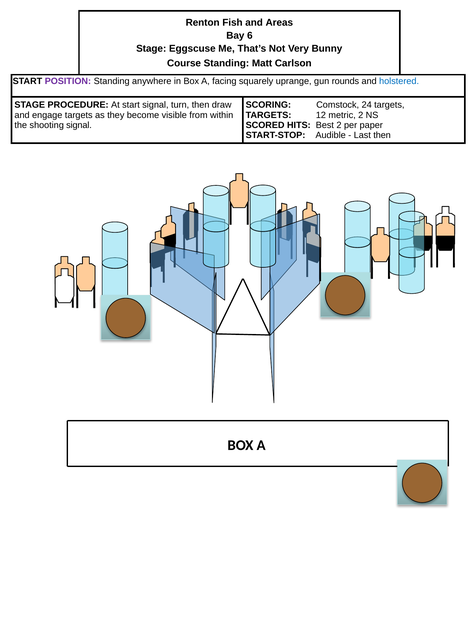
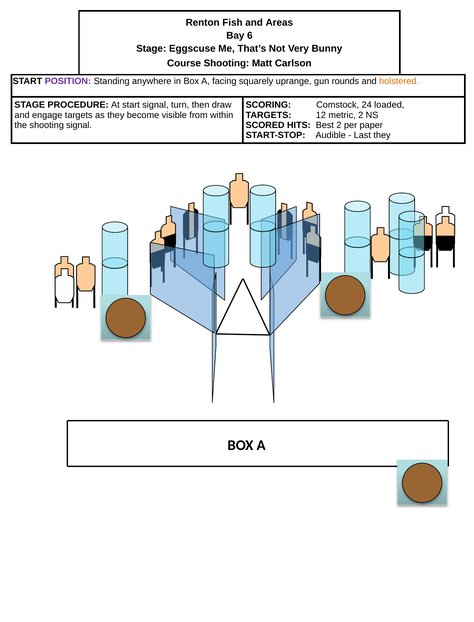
Course Standing: Standing -> Shooting (226, 63)
holstered colour: blue -> orange (399, 81)
24 targets: targets -> loaded (389, 105)
Last then: then -> they (382, 135)
